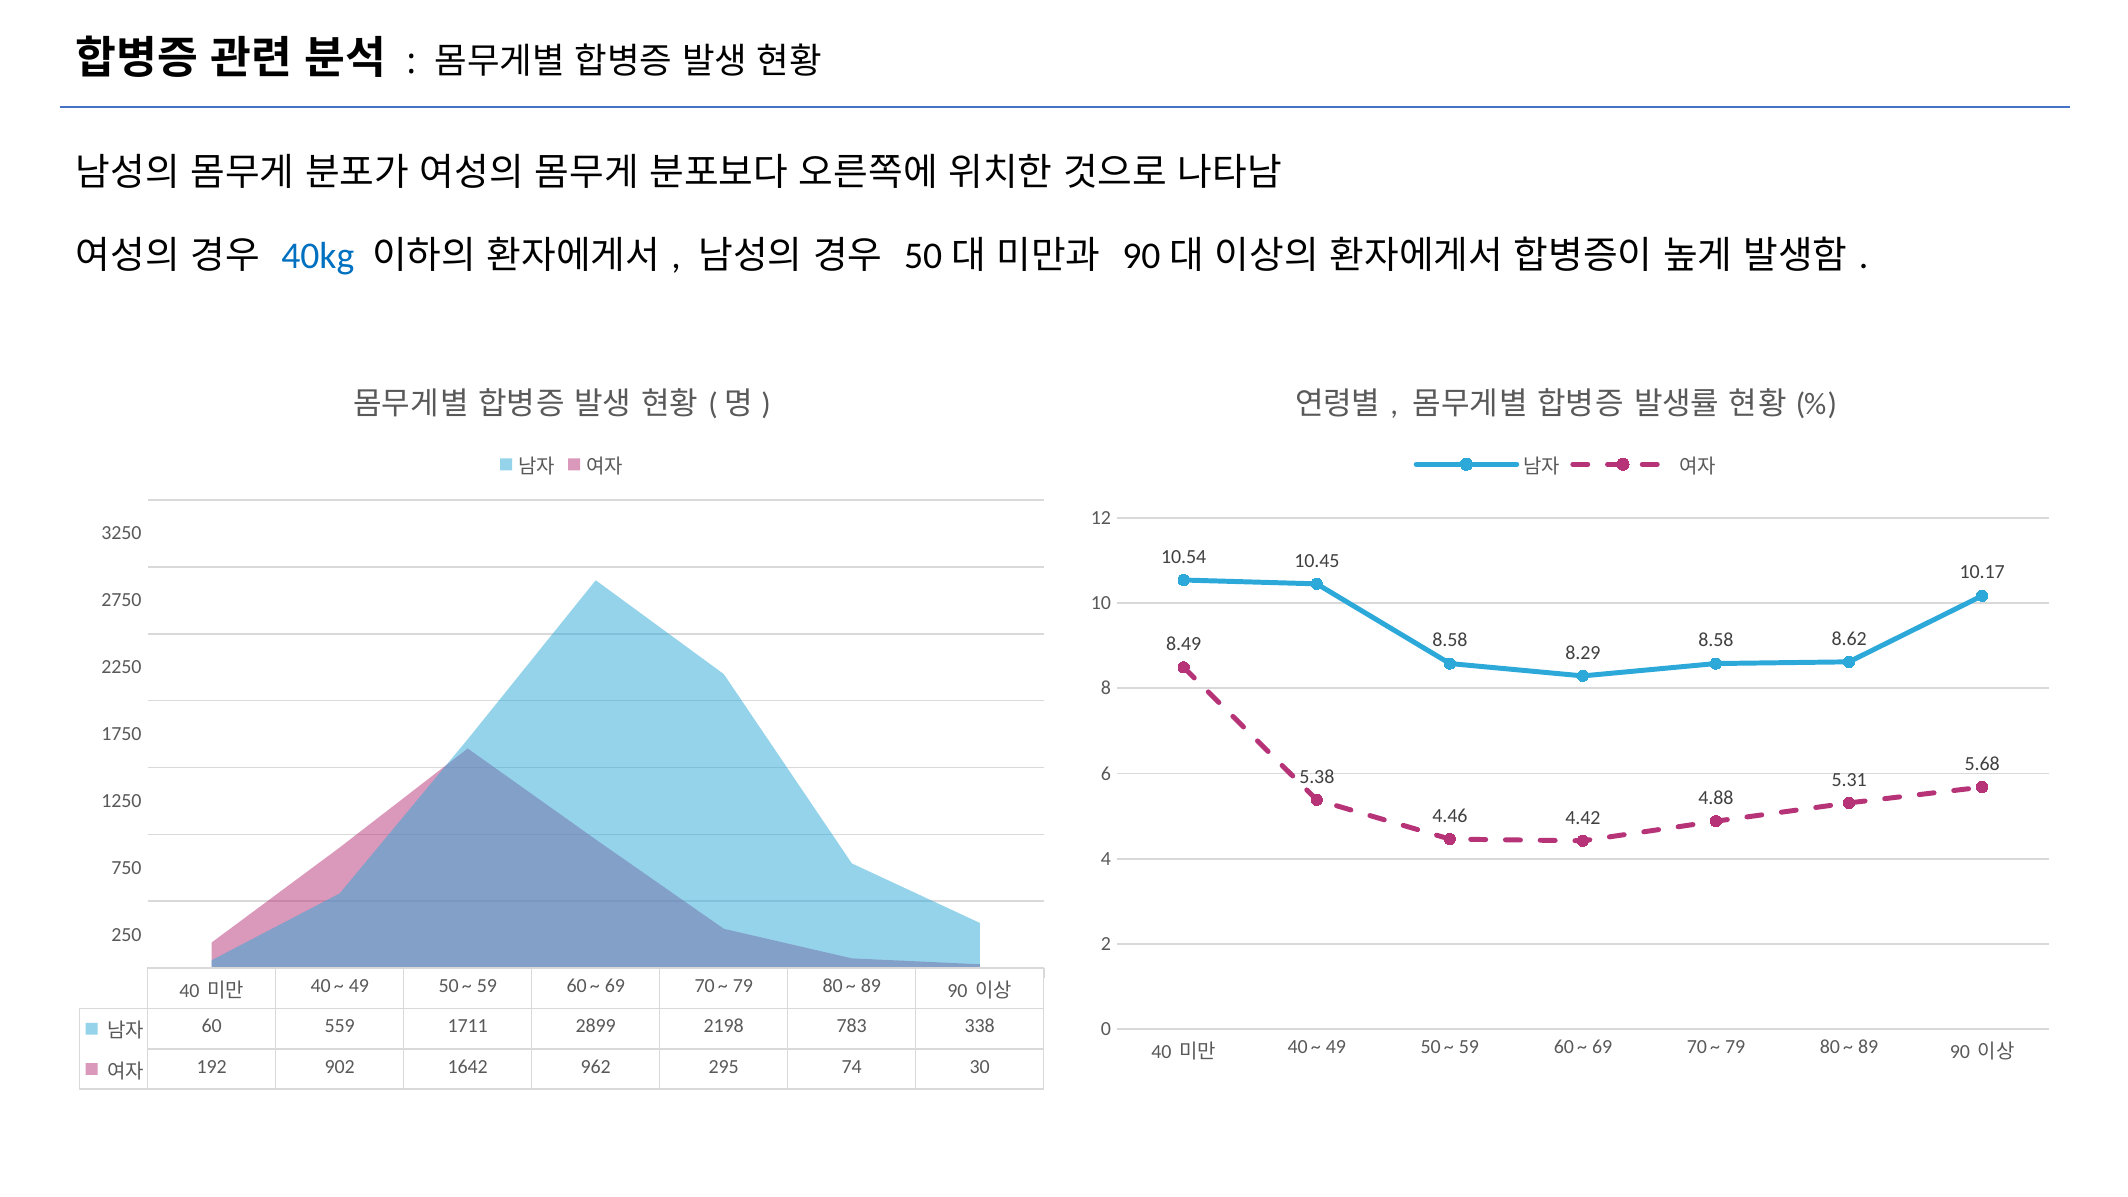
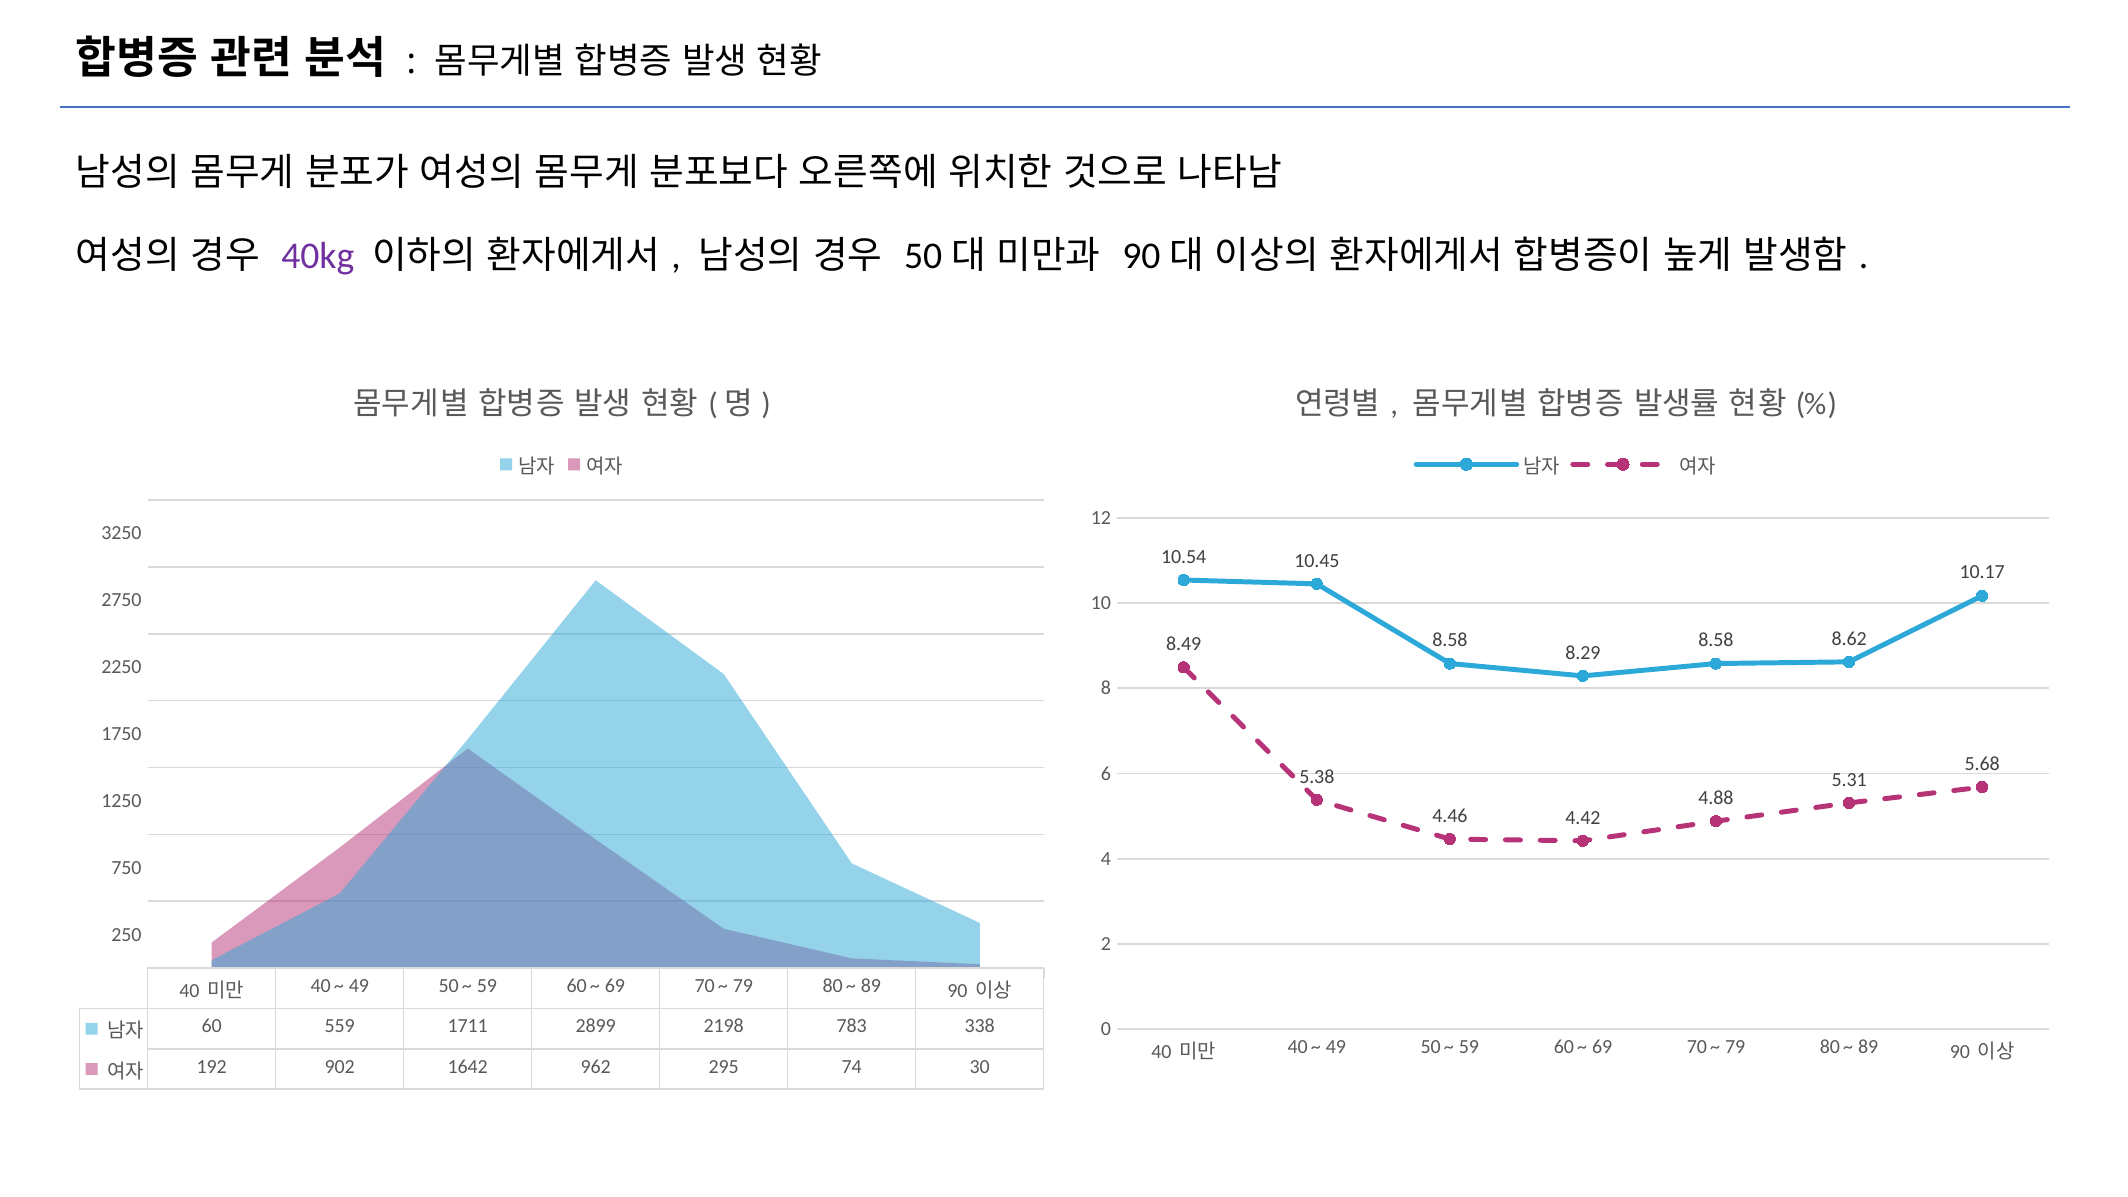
40kg colour: blue -> purple (318, 256)
